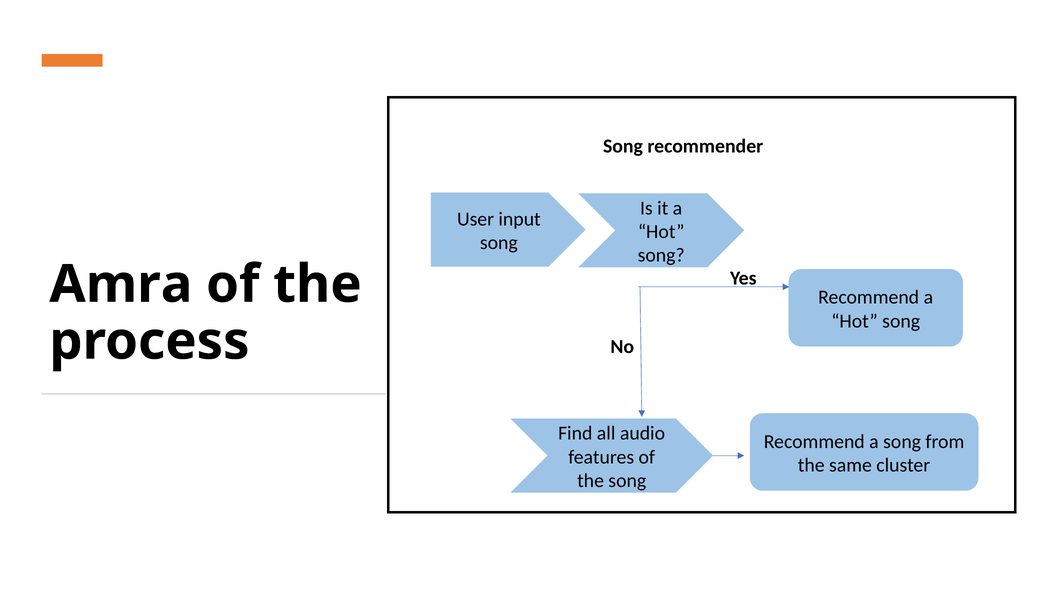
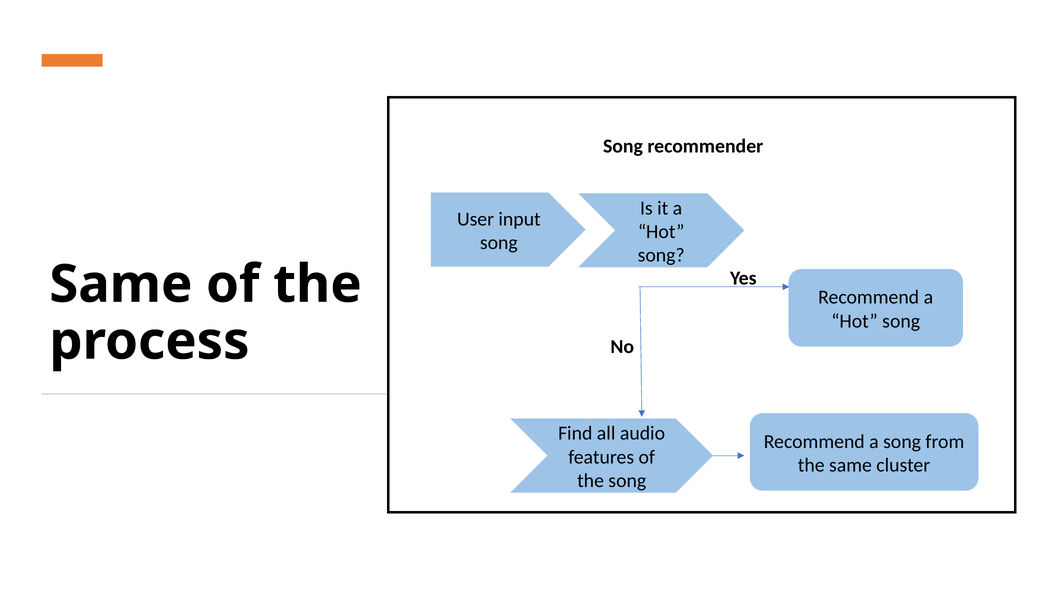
Amra: Amra -> Same (121, 285)
